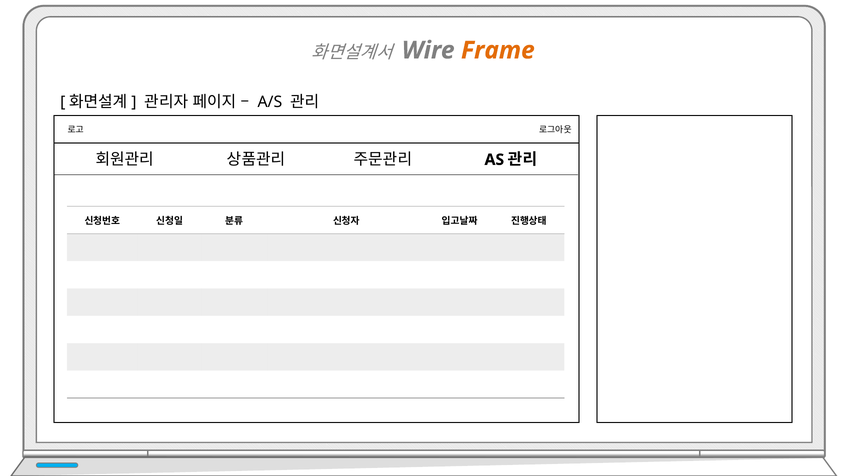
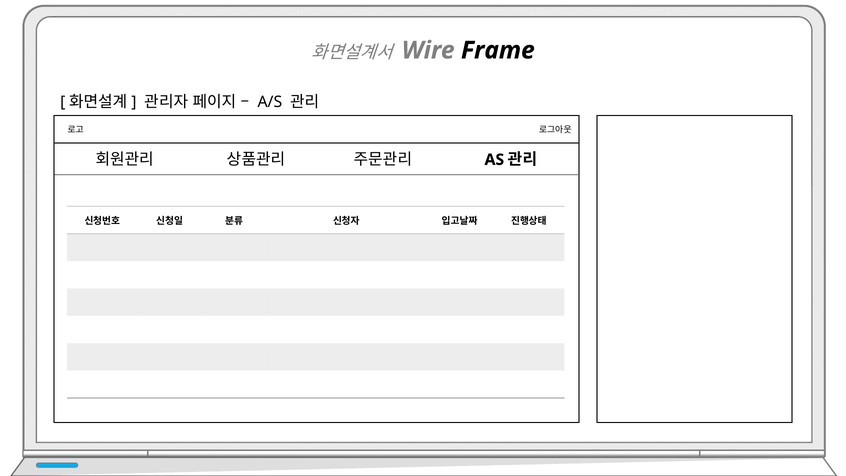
Frame colour: orange -> black (498, 50)
